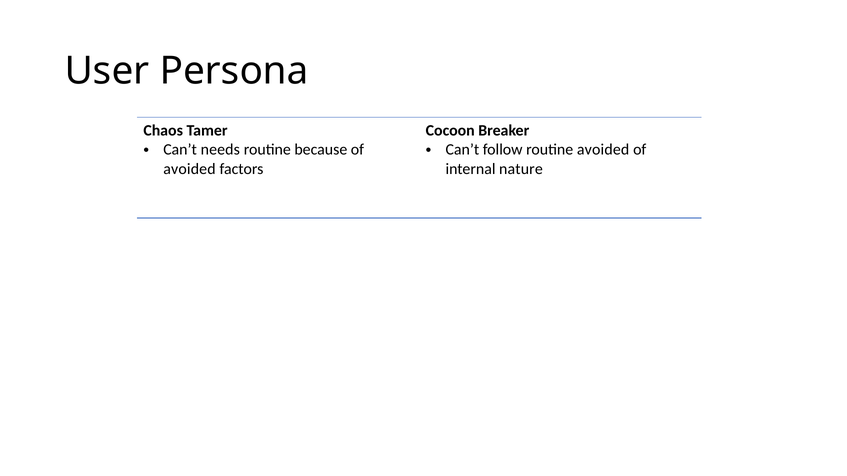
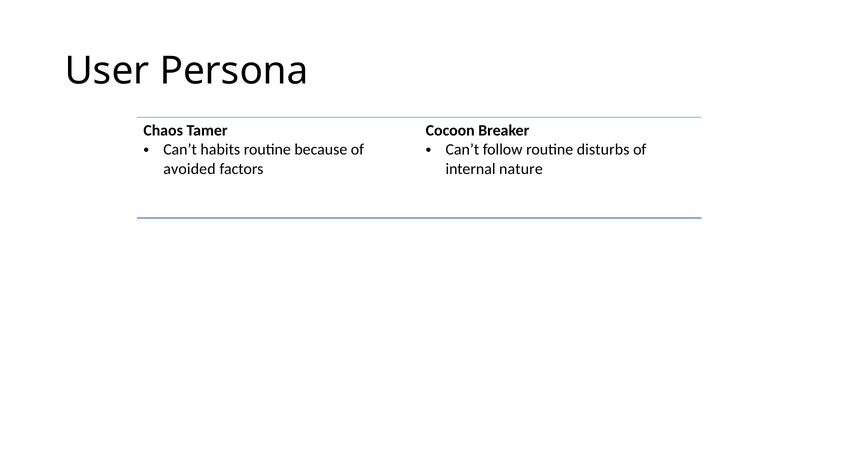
needs: needs -> habits (220, 150)
routine avoided: avoided -> disturbs (603, 150)
